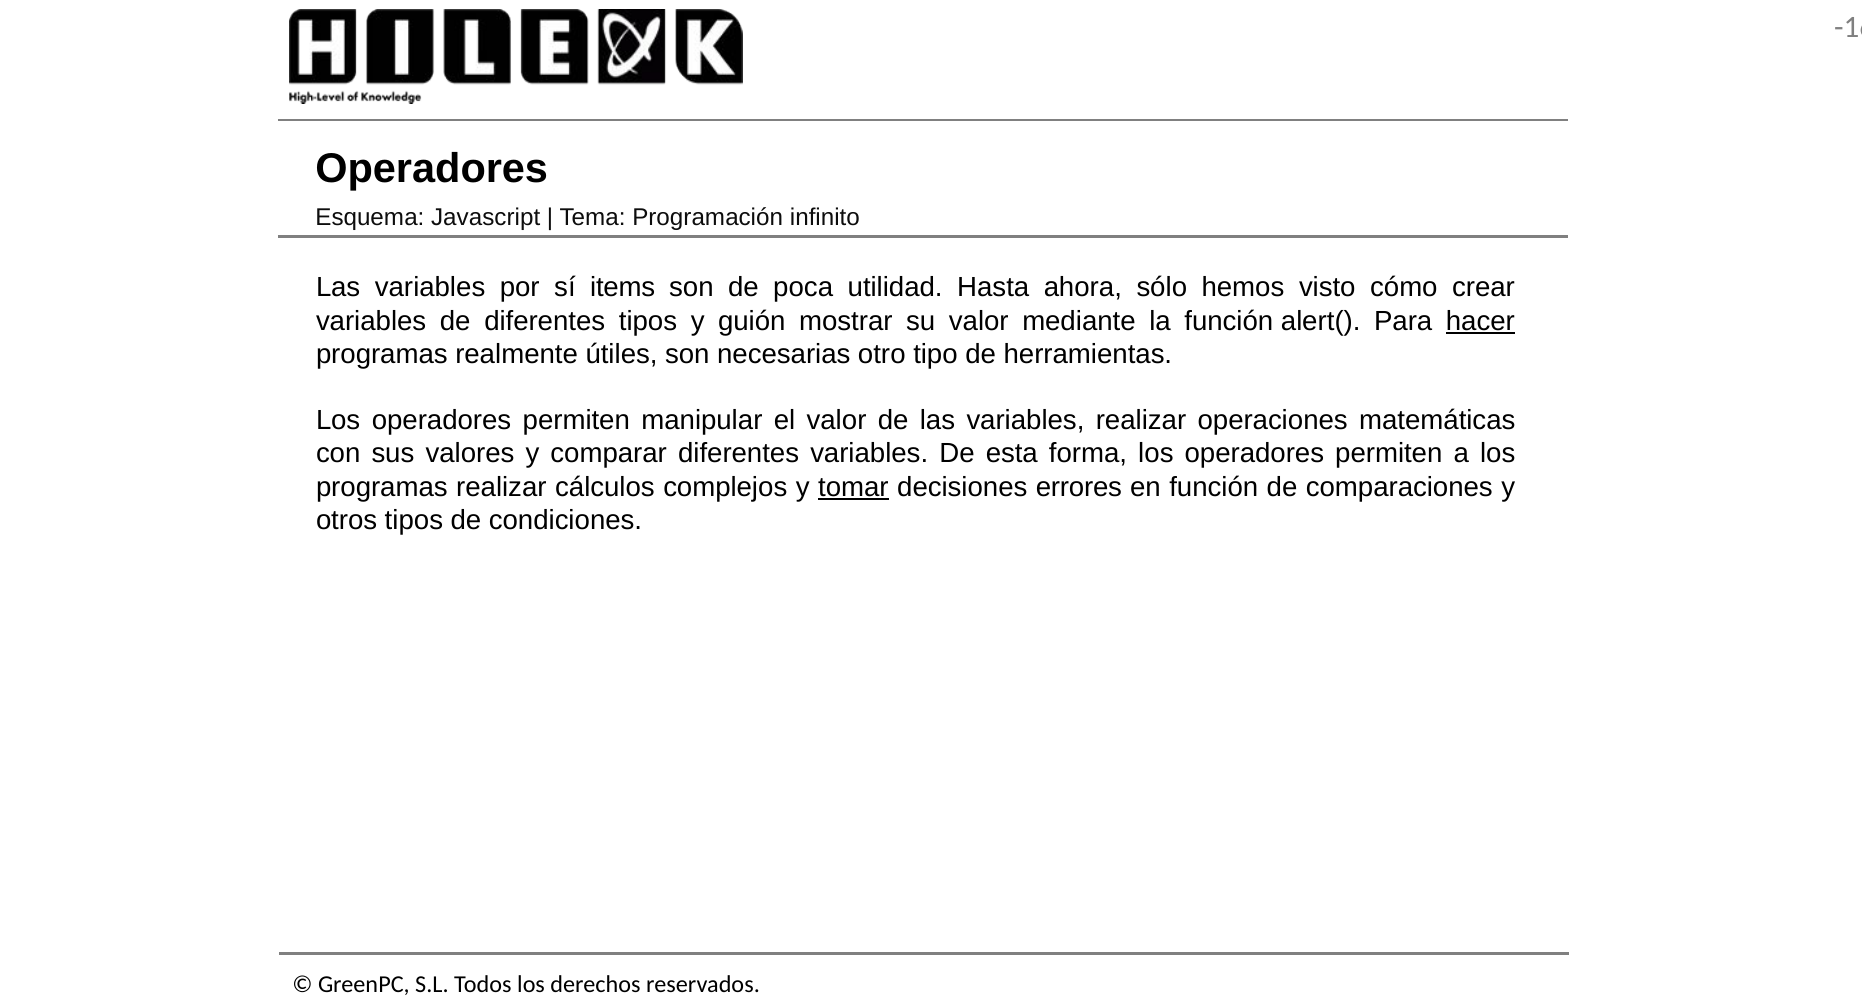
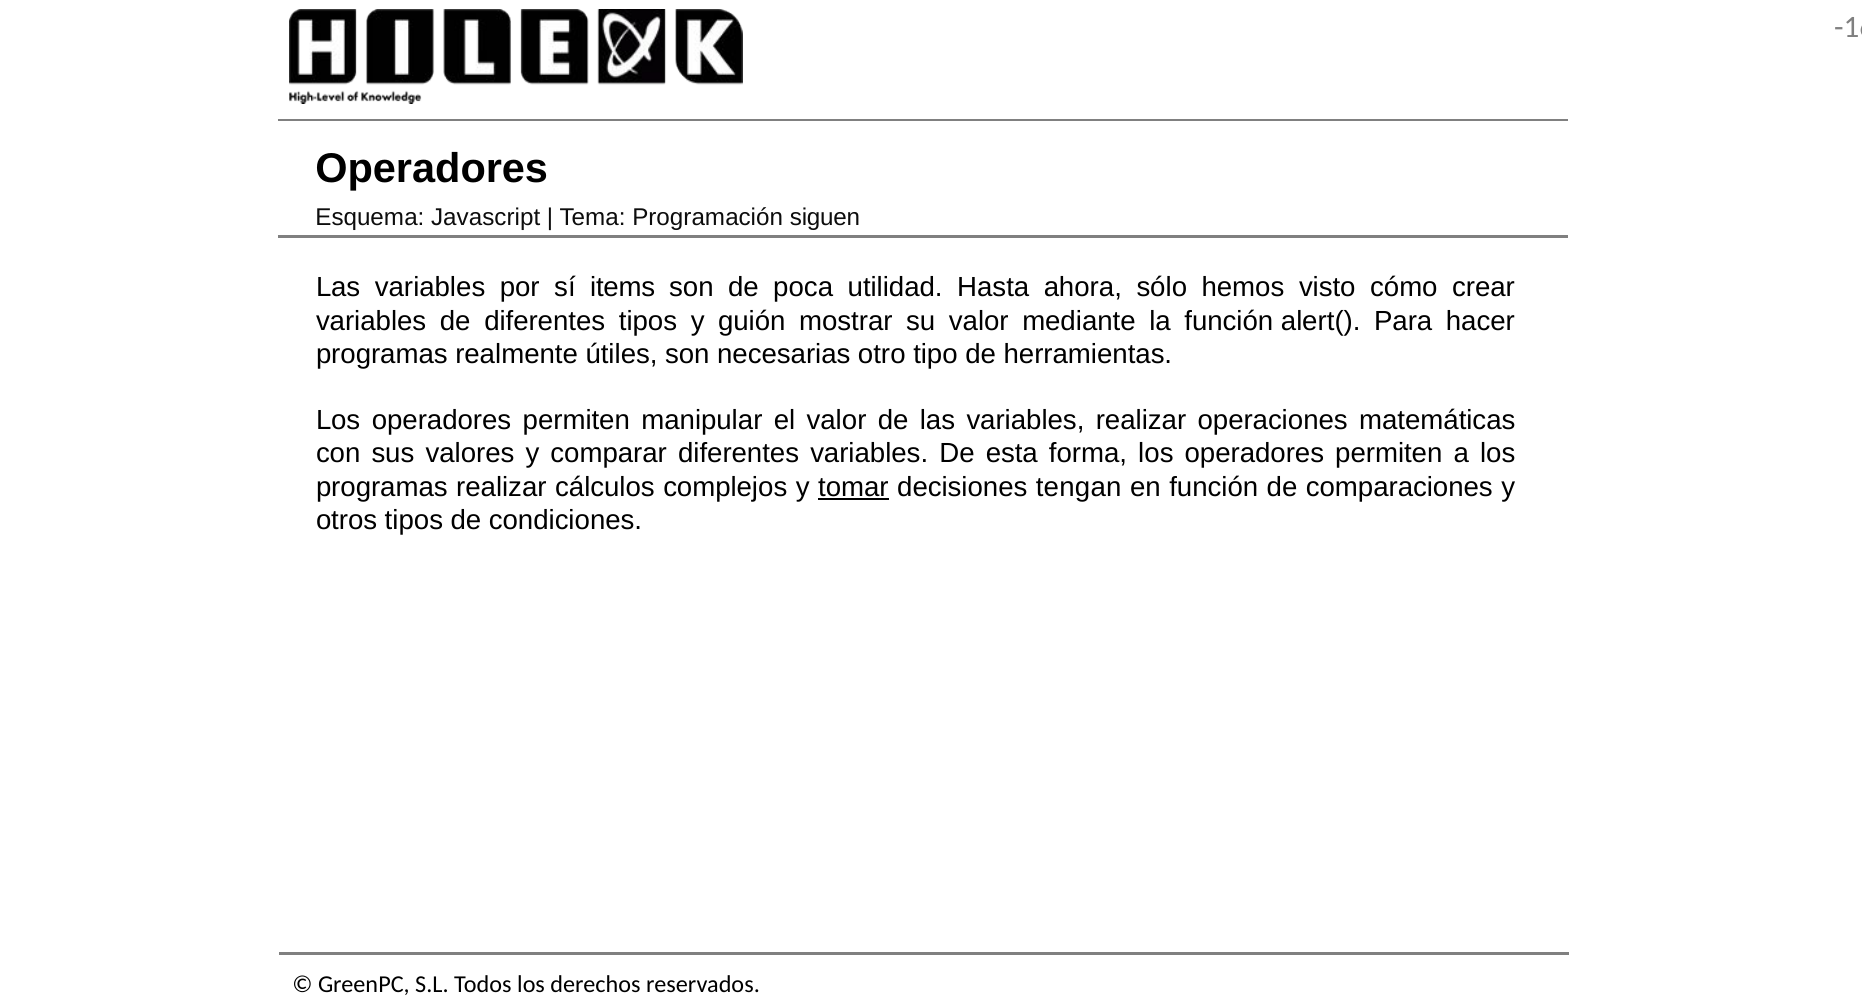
infinito: infinito -> siguen (825, 217)
hacer underline: present -> none (1480, 321)
errores: errores -> tengan (1079, 487)
